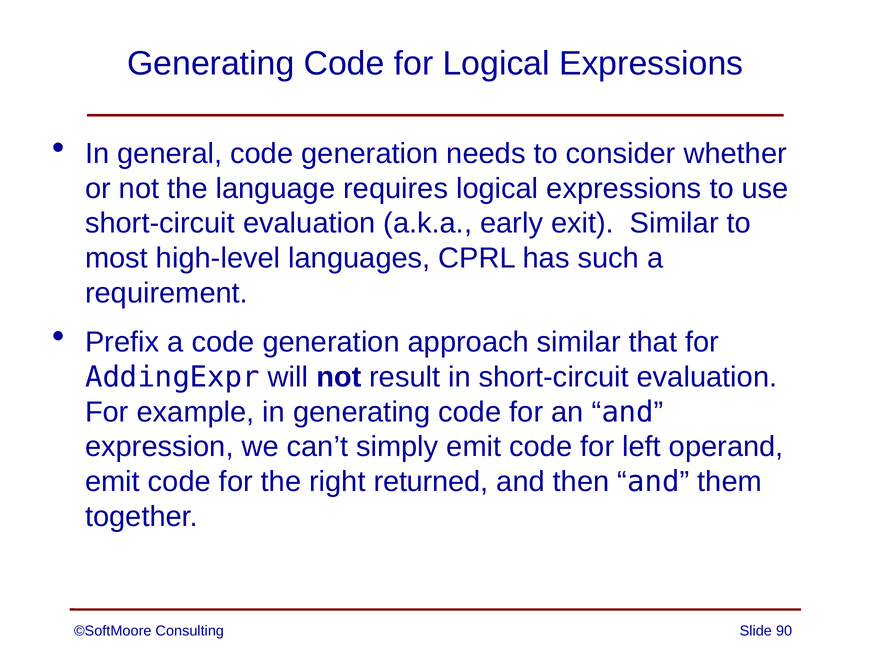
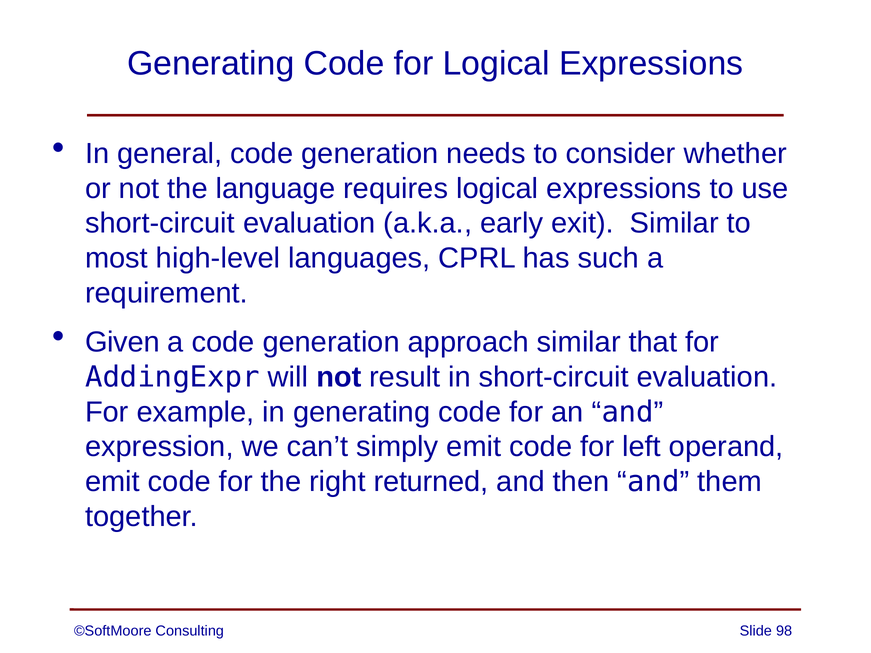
Prefix: Prefix -> Given (122, 342)
90: 90 -> 98 (784, 631)
